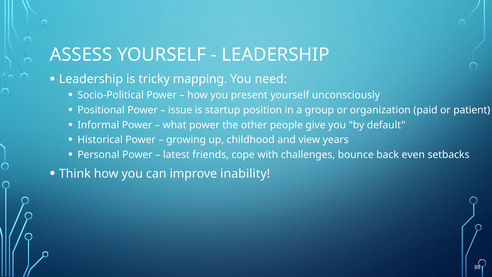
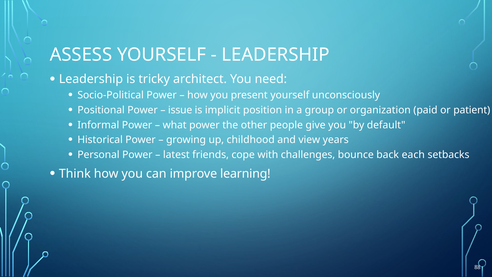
mapping: mapping -> architect (200, 79)
startup: startup -> implicit (223, 110)
even: even -> each (413, 155)
inability: inability -> learning (245, 173)
